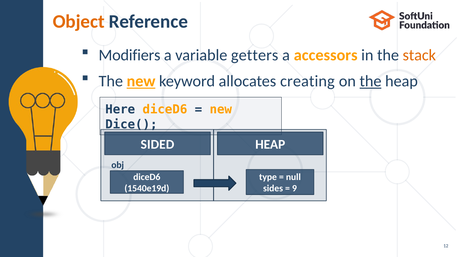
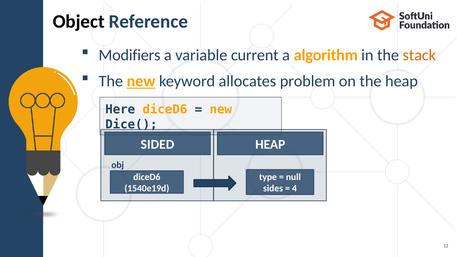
Object colour: orange -> black (79, 22)
getters: getters -> current (255, 55)
accessors: accessors -> algorithm (326, 55)
creating: creating -> problem (308, 81)
the underline: present -> none (371, 81)
9: 9 -> 4 (294, 189)
